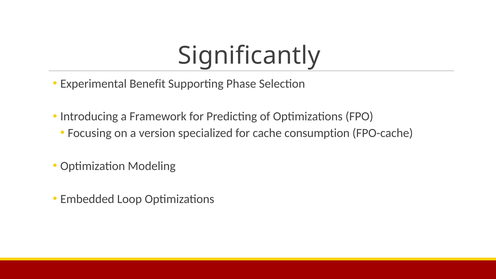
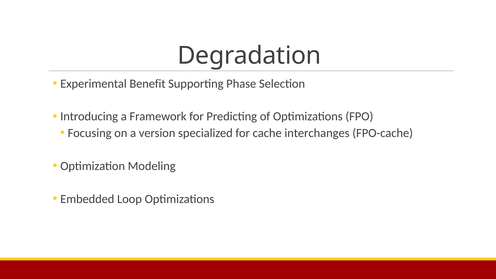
Significantly: Significantly -> Degradation (249, 56)
consumption: consumption -> interchanges (317, 133)
